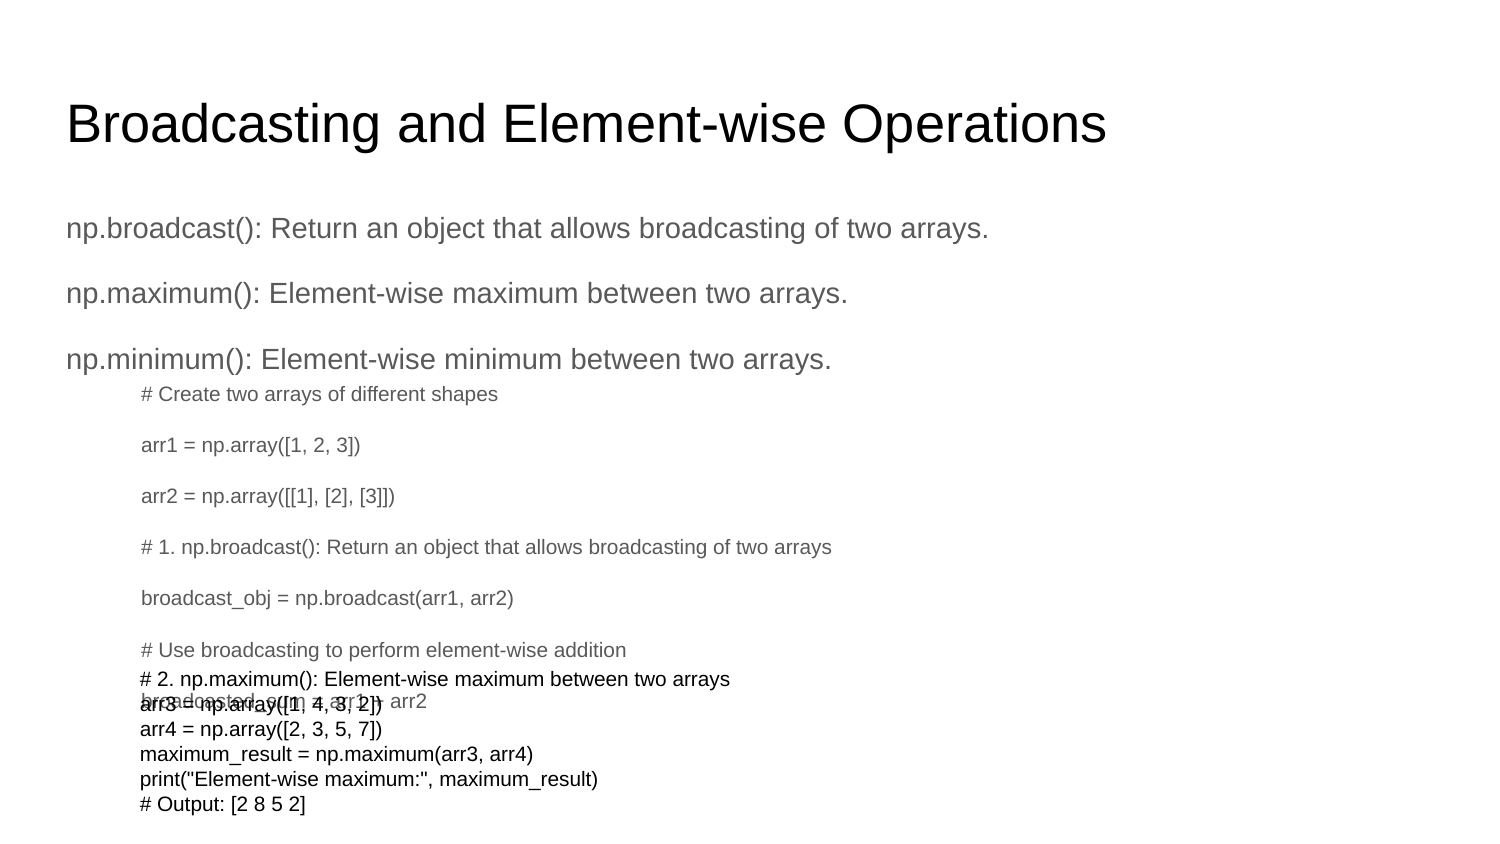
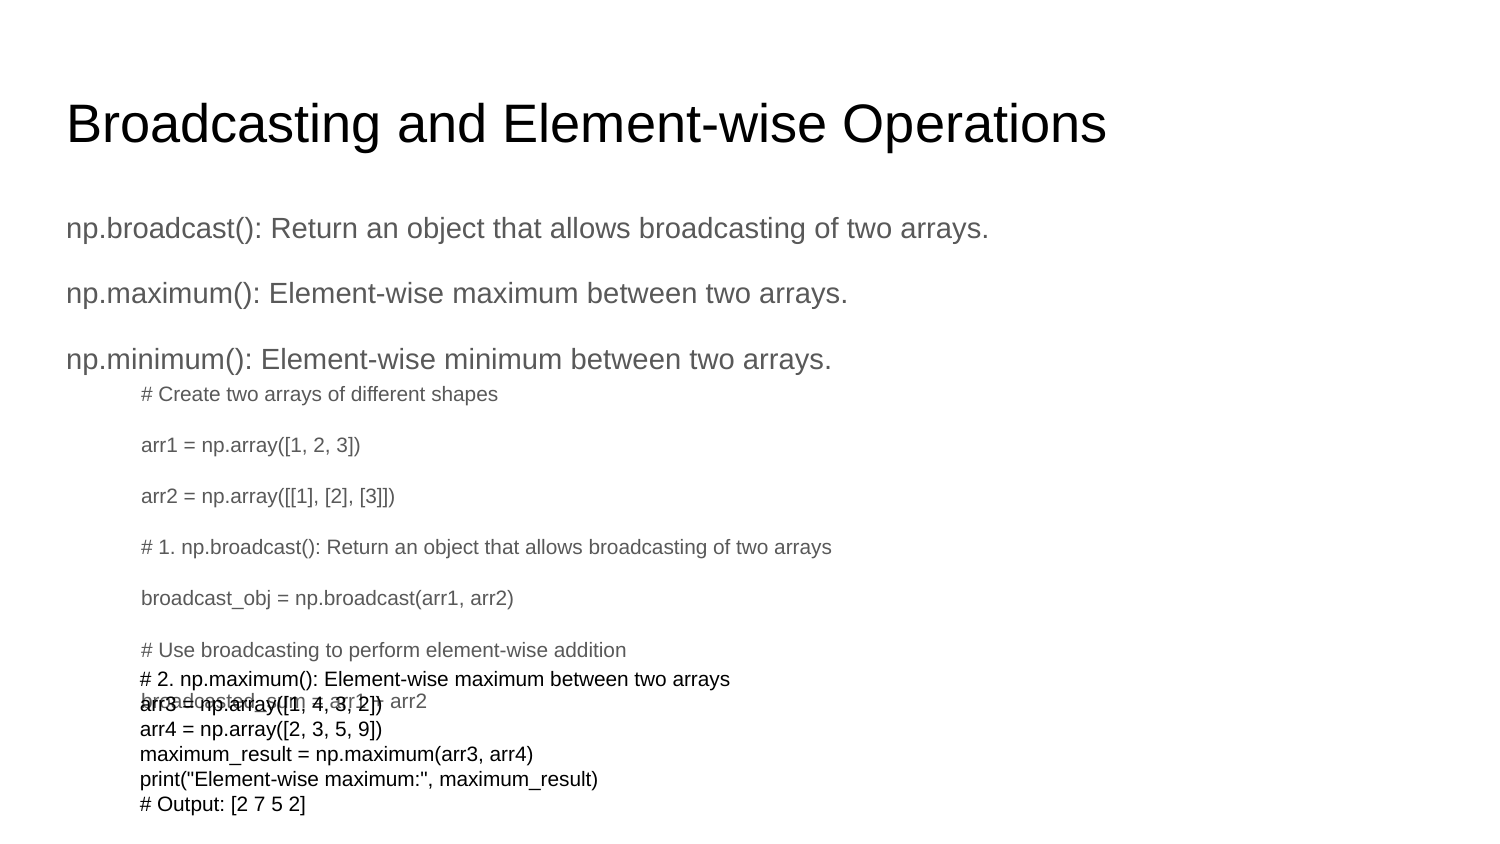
7: 7 -> 9 (370, 730)
8: 8 -> 7 (260, 805)
